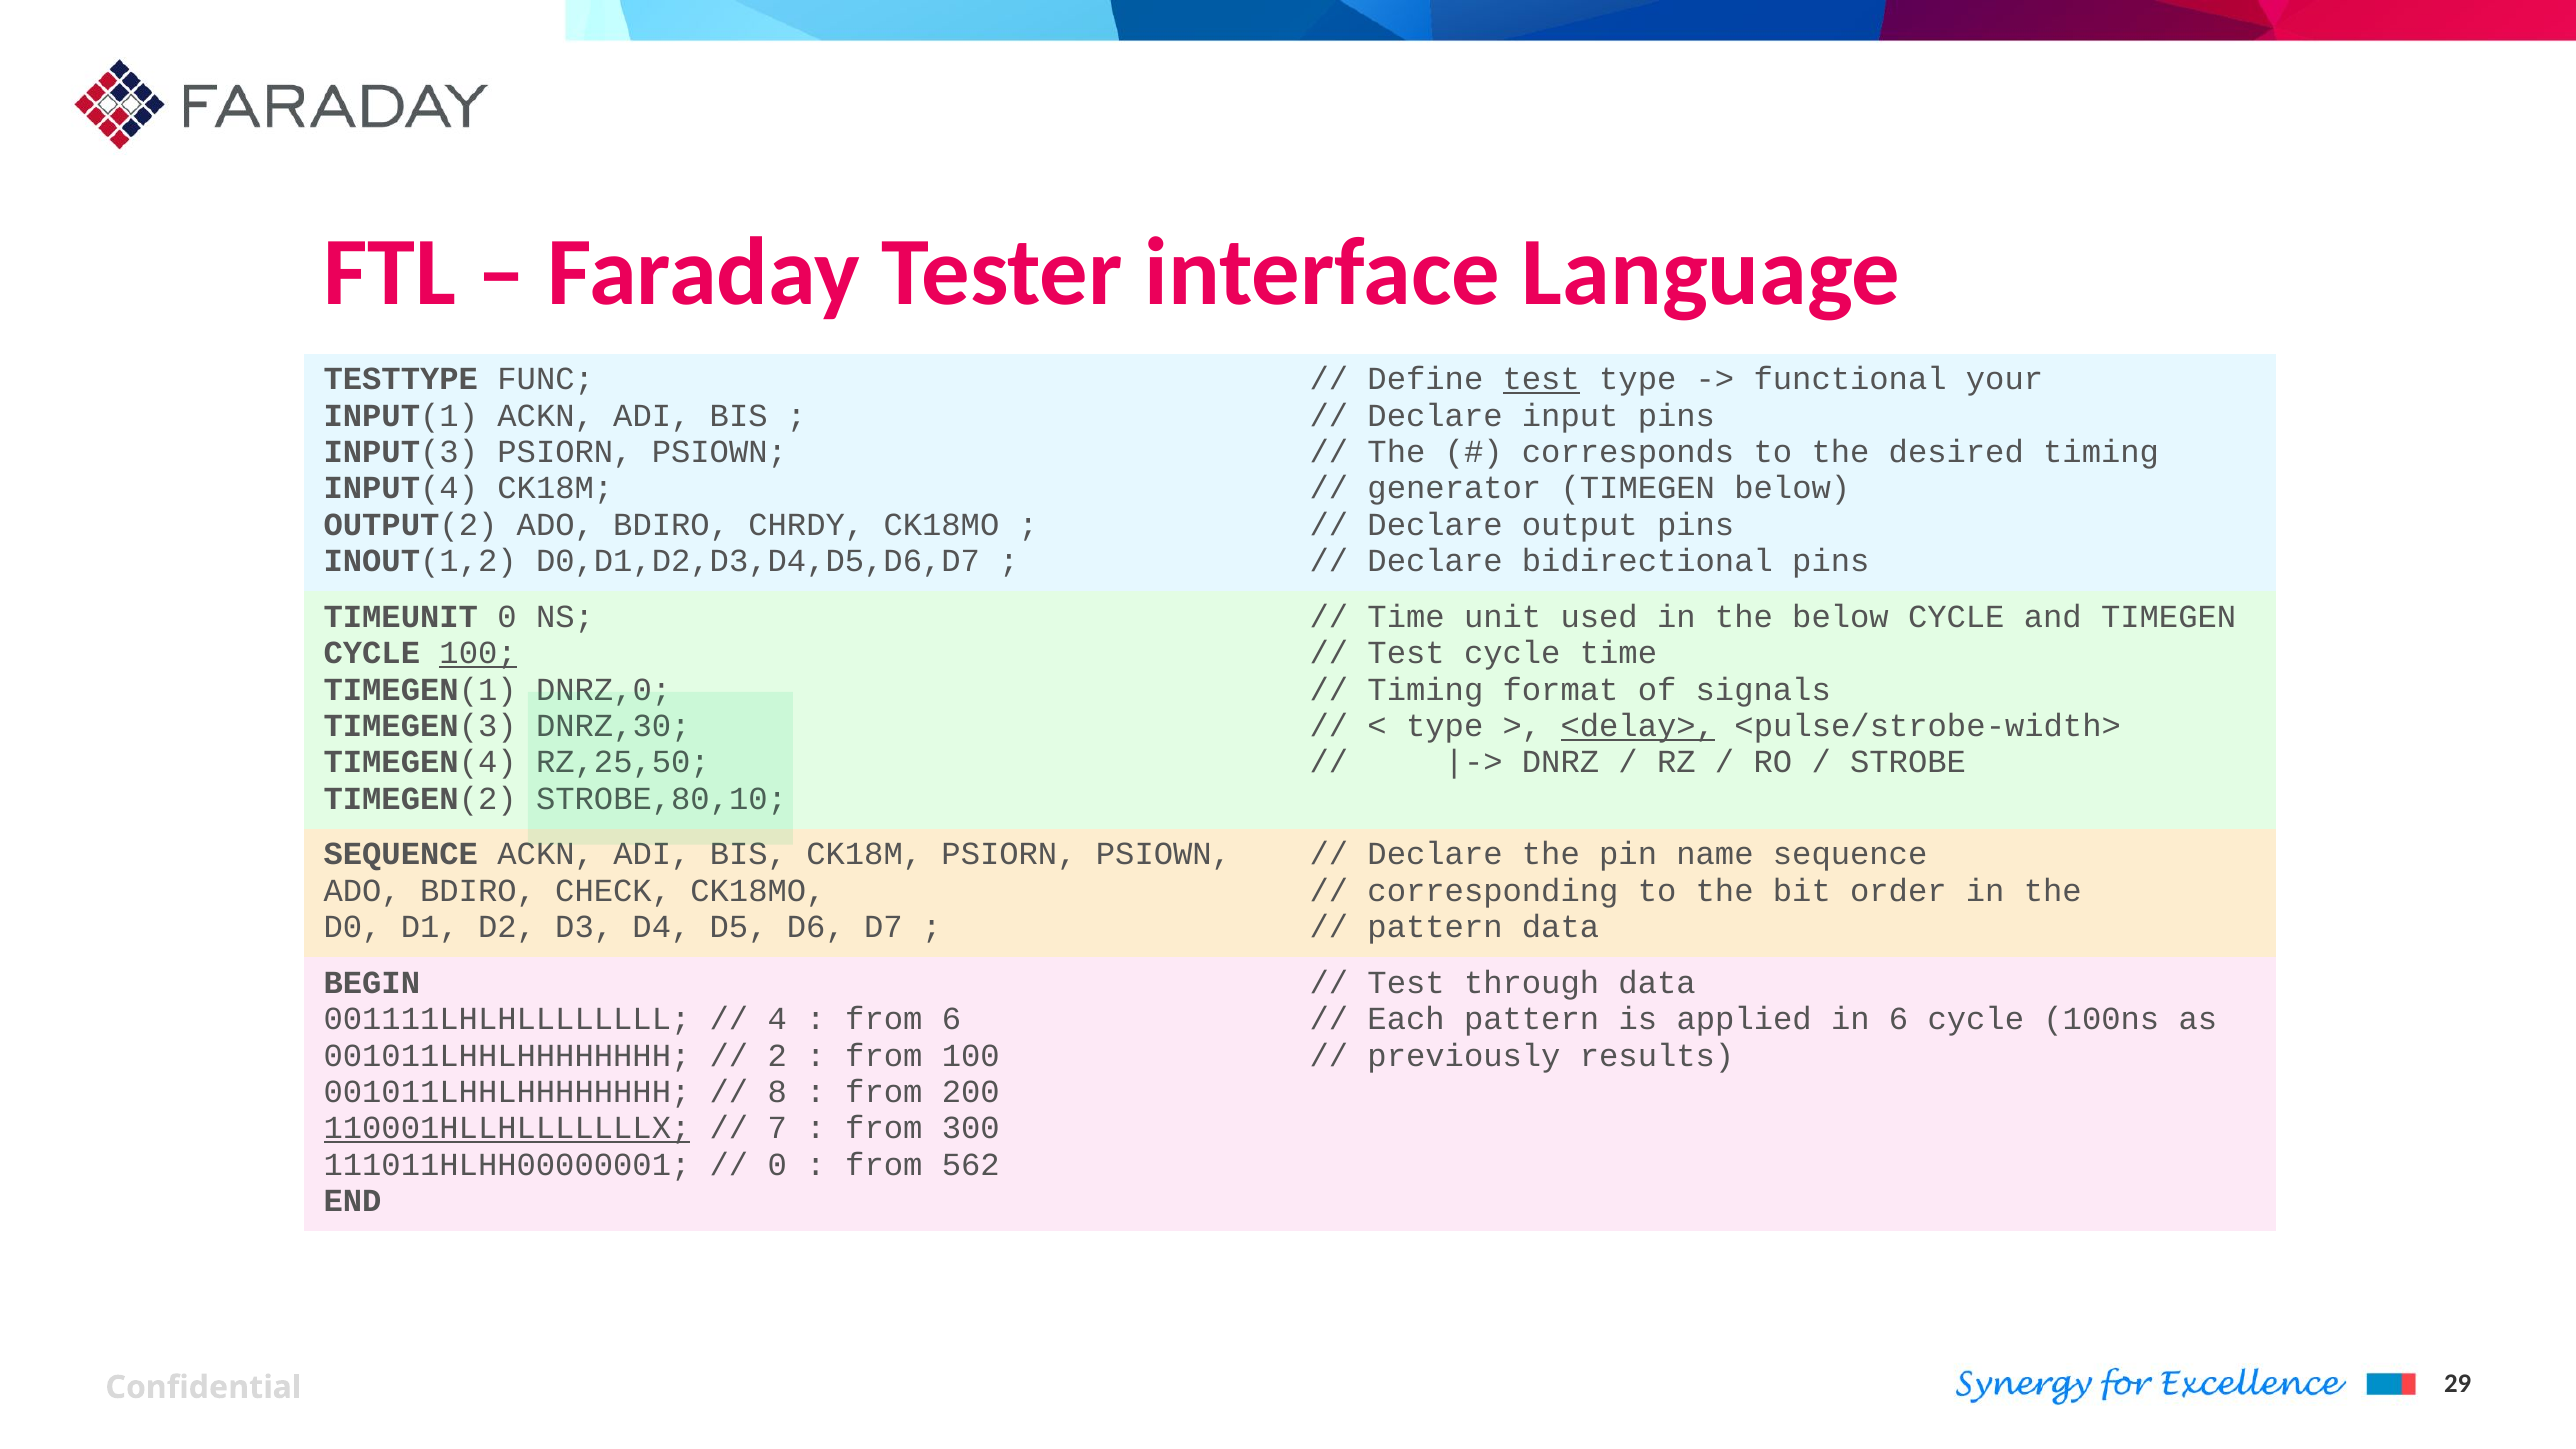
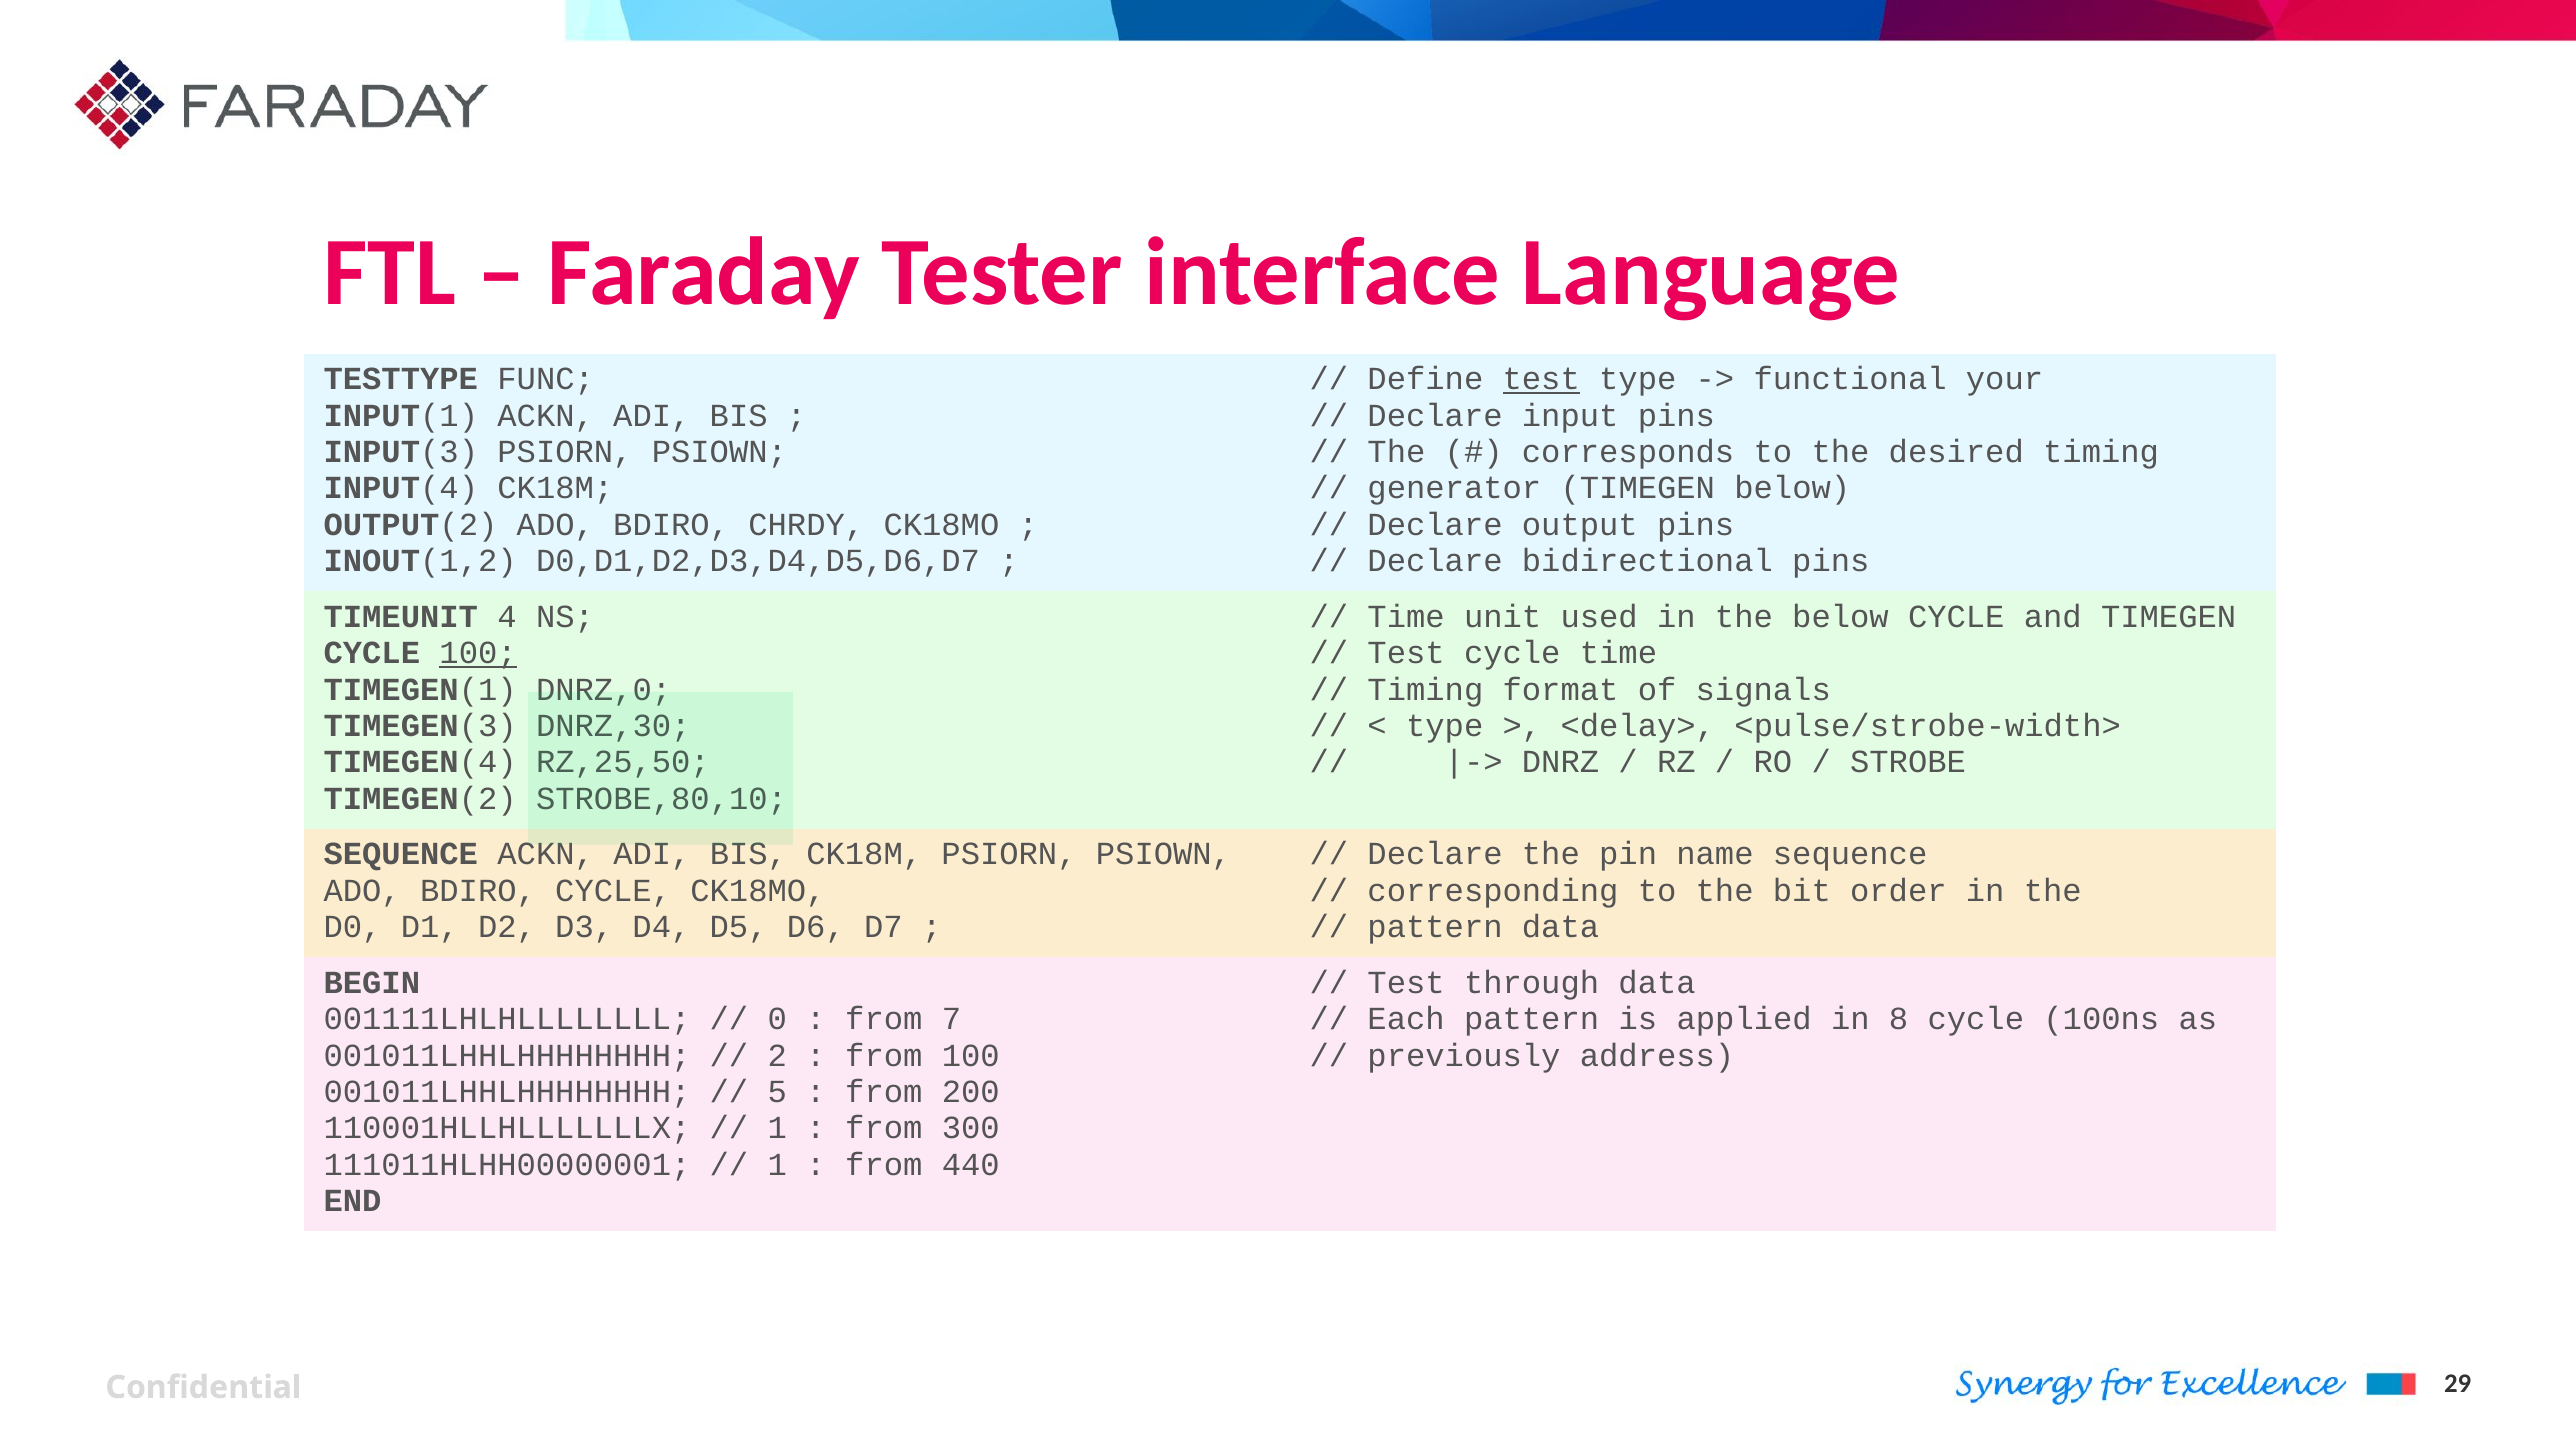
TIMEUNIT 0: 0 -> 4 (507, 617)
<delay> underline: present -> none (1638, 726)
BDIRO CHECK: CHECK -> CYCLE (613, 891)
4: 4 -> 0 (777, 1019)
from 6: 6 -> 7 (951, 1019)
in 6: 6 -> 8 (1899, 1019)
results: results -> address (1657, 1056)
8: 8 -> 5 (777, 1092)
110001HLLHLLLLLLLX underline: present -> none (507, 1128)
7: 7 -> 1 (777, 1128)
0: 0 -> 1 (777, 1165)
562: 562 -> 440 (971, 1165)
